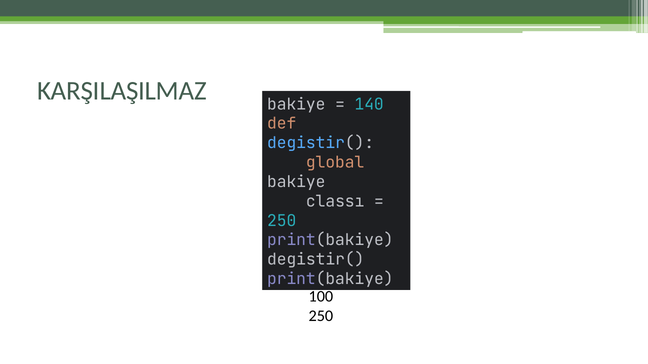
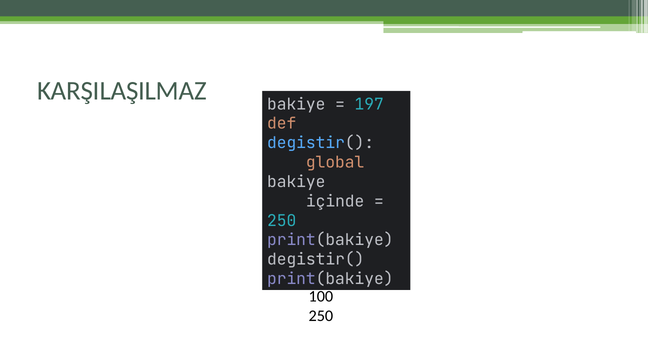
140: 140 -> 197 (369, 104)
classı: classı -> içinde (335, 202)
